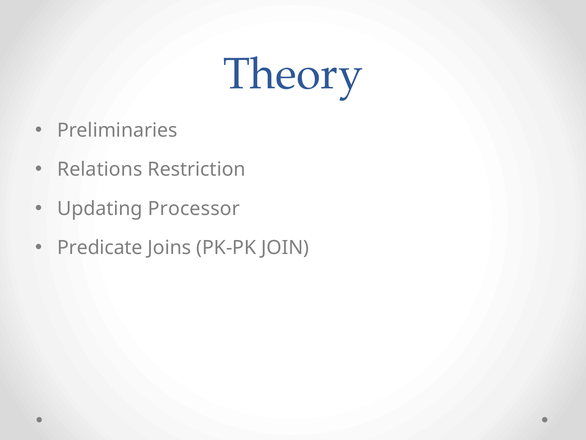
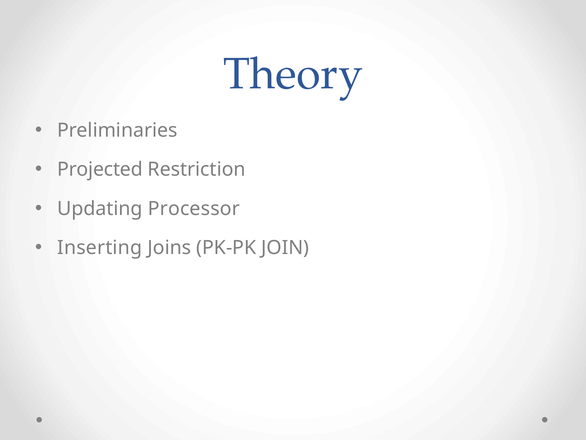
Relations: Relations -> Projected (100, 169)
Predicate: Predicate -> Inserting (100, 247)
